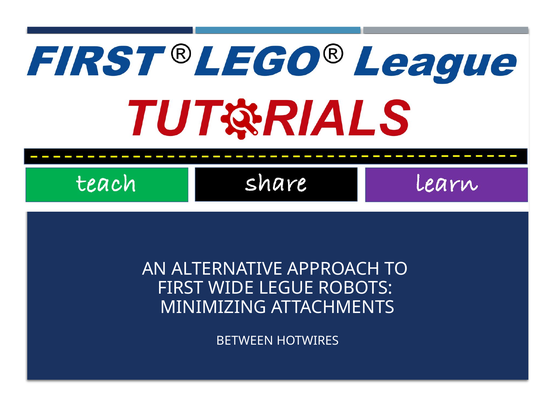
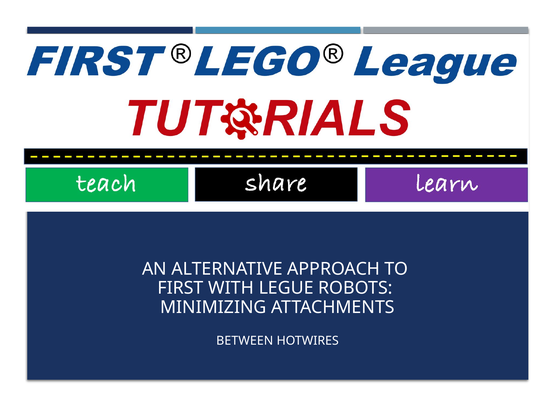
WIDE: WIDE -> WITH (231, 288)
